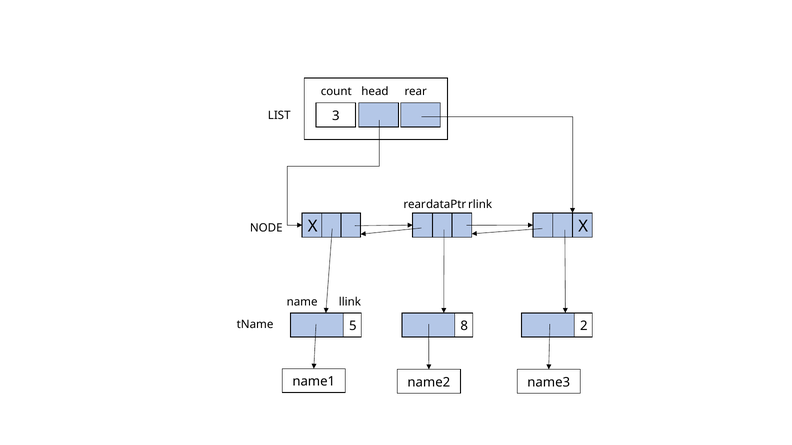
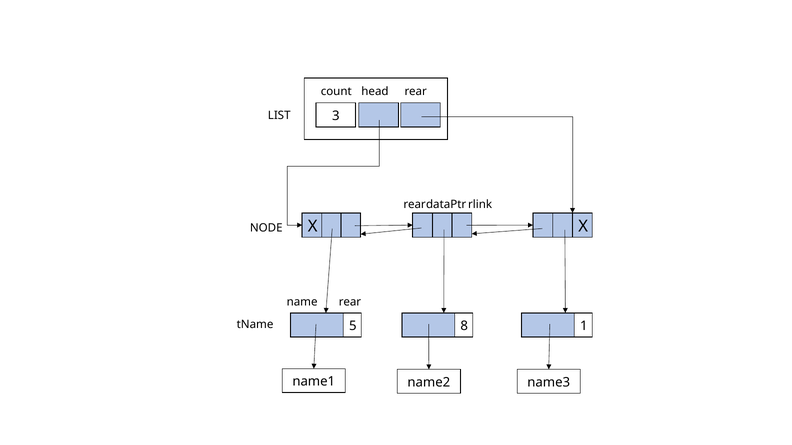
name llink: llink -> rear (350, 302)
2: 2 -> 1 (584, 326)
